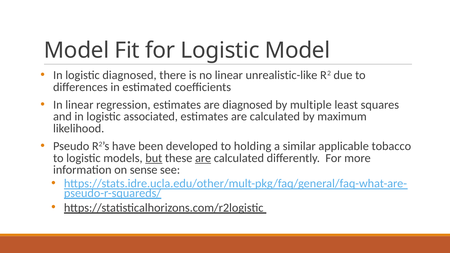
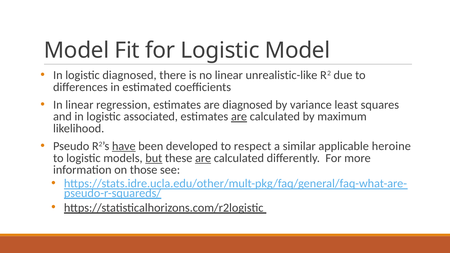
multiple: multiple -> variance (311, 105)
are underline: none -> present (239, 117)
have underline: none -> present (124, 146)
holding: holding -> respect (253, 146)
tobacco: tobacco -> heroine (391, 146)
sense: sense -> those (144, 170)
